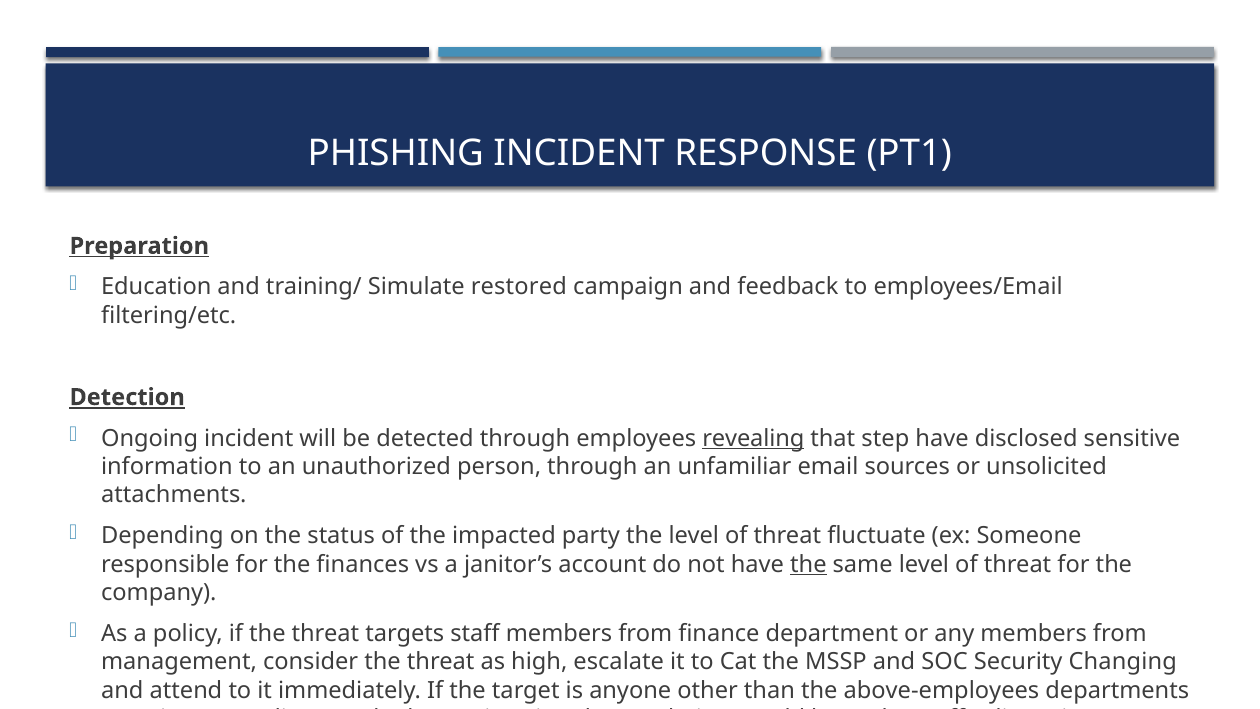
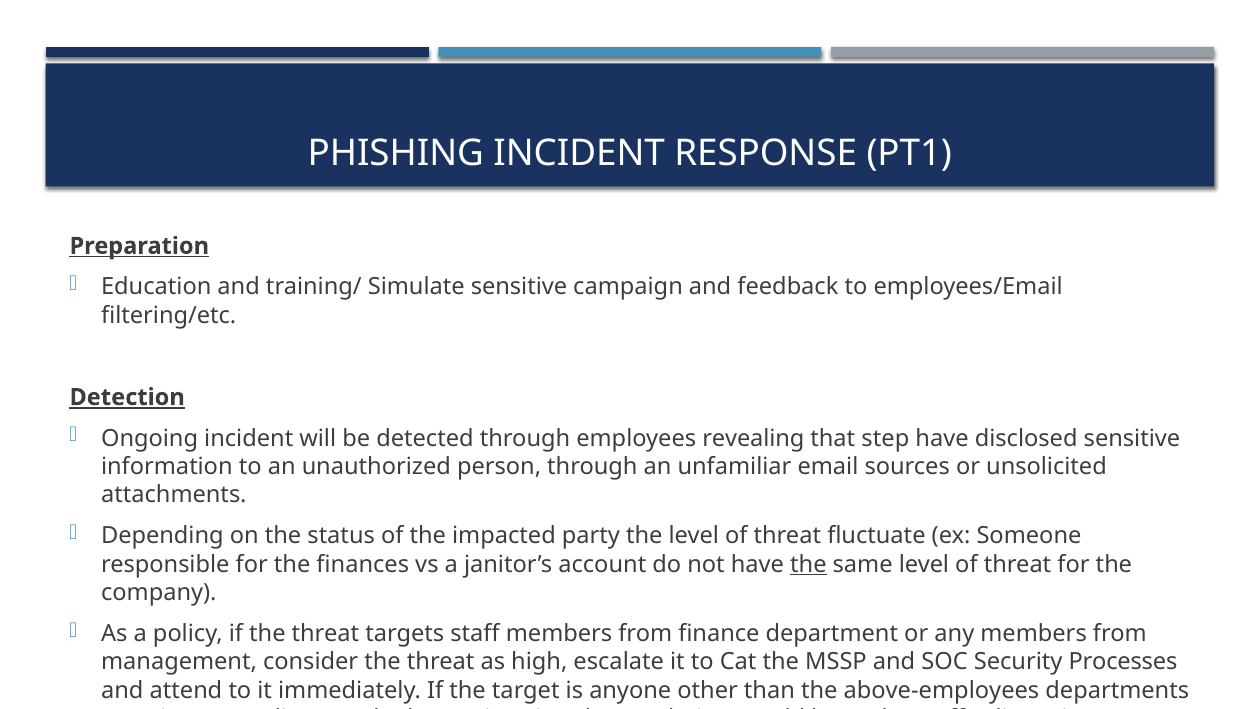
Simulate restored: restored -> sensitive (519, 287)
revealing underline: present -> none (753, 438)
Changing: Changing -> Processes (1123, 662)
